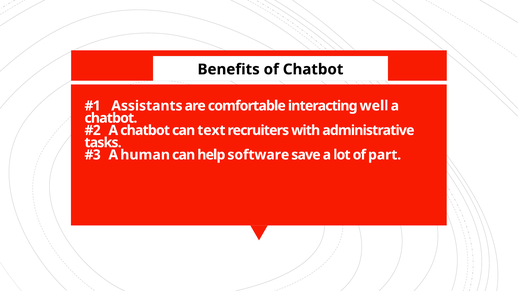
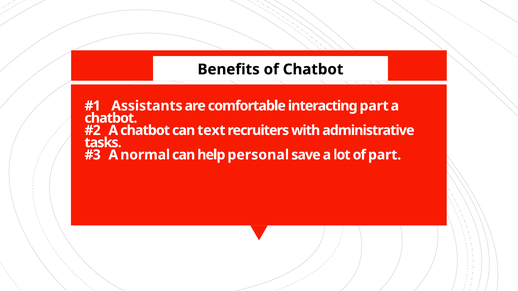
interacting well: well -> part (374, 106)
human: human -> normal (145, 155)
software: software -> personal (258, 155)
